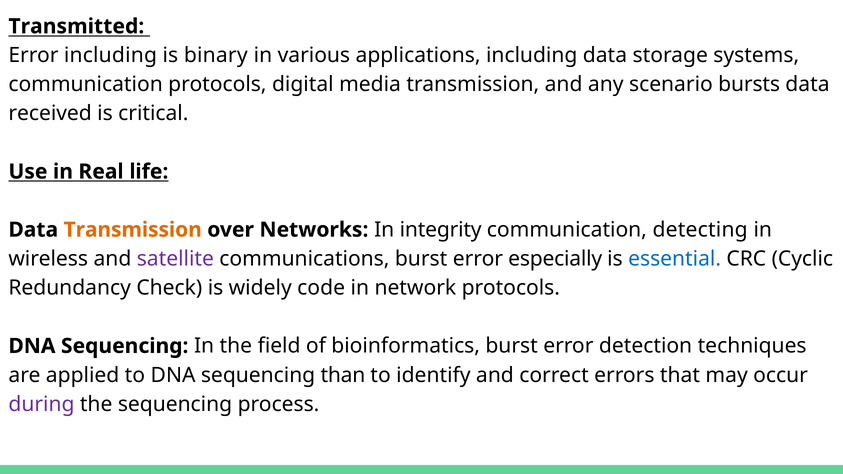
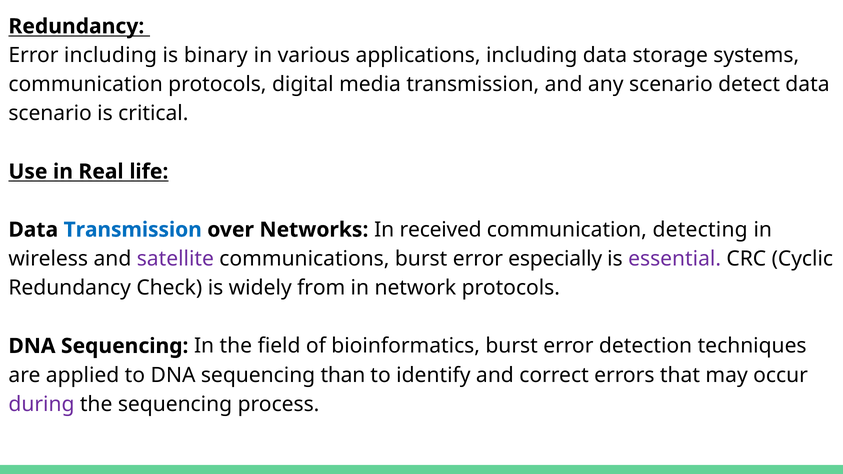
Transmitted: Transmitted -> Redundancy (76, 26)
bursts: bursts -> detect (749, 84)
received: received -> scenario (50, 114)
Transmission colour: orange -> blue (133, 230)
integrity: integrity -> received (441, 230)
essential colour: blue -> purple (675, 259)
code: code -> from (321, 288)
